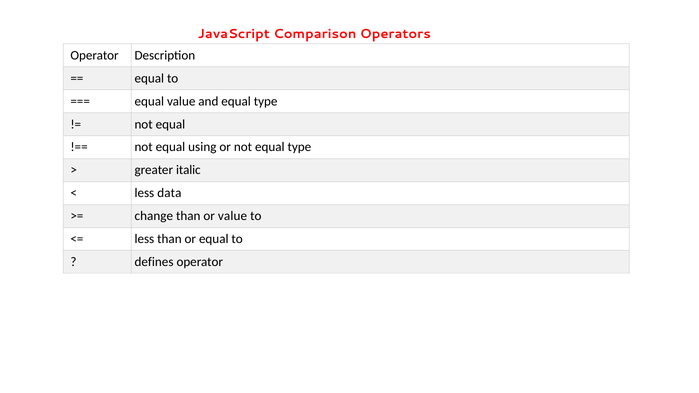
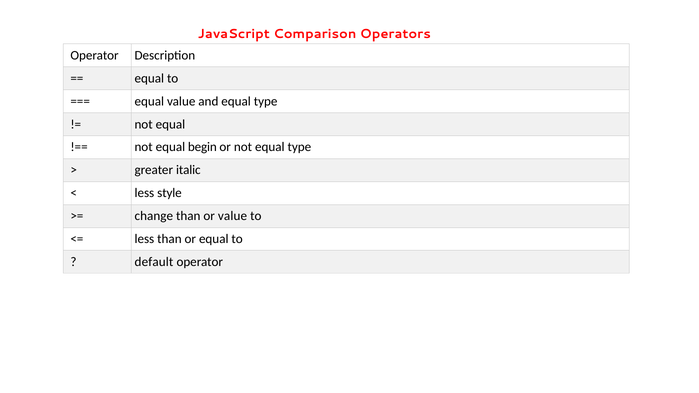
using: using -> begin (202, 147)
data: data -> style (169, 193)
defines: defines -> default (154, 262)
